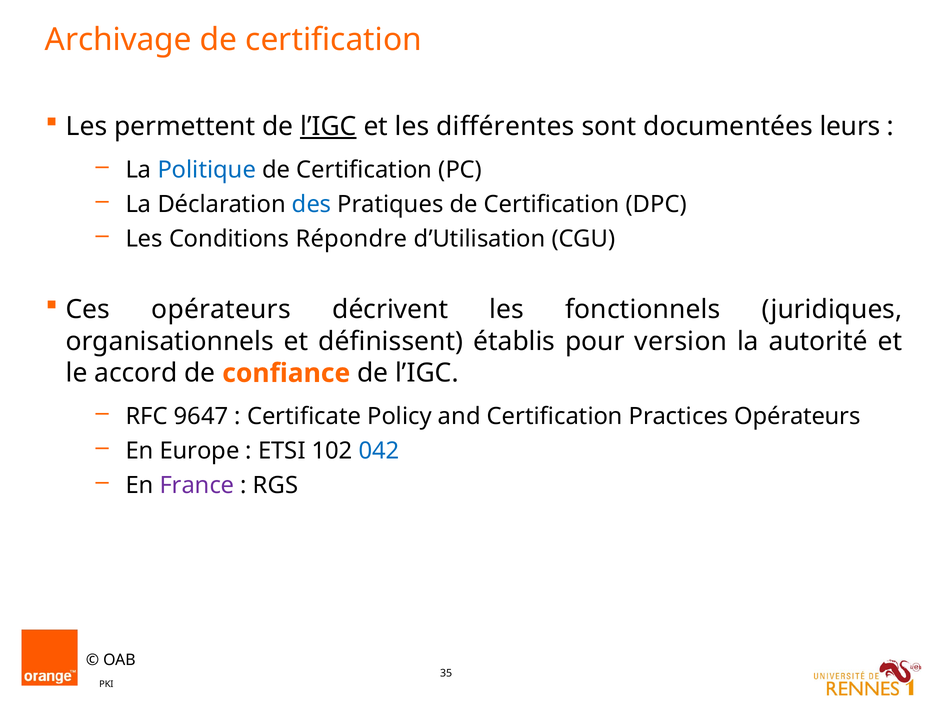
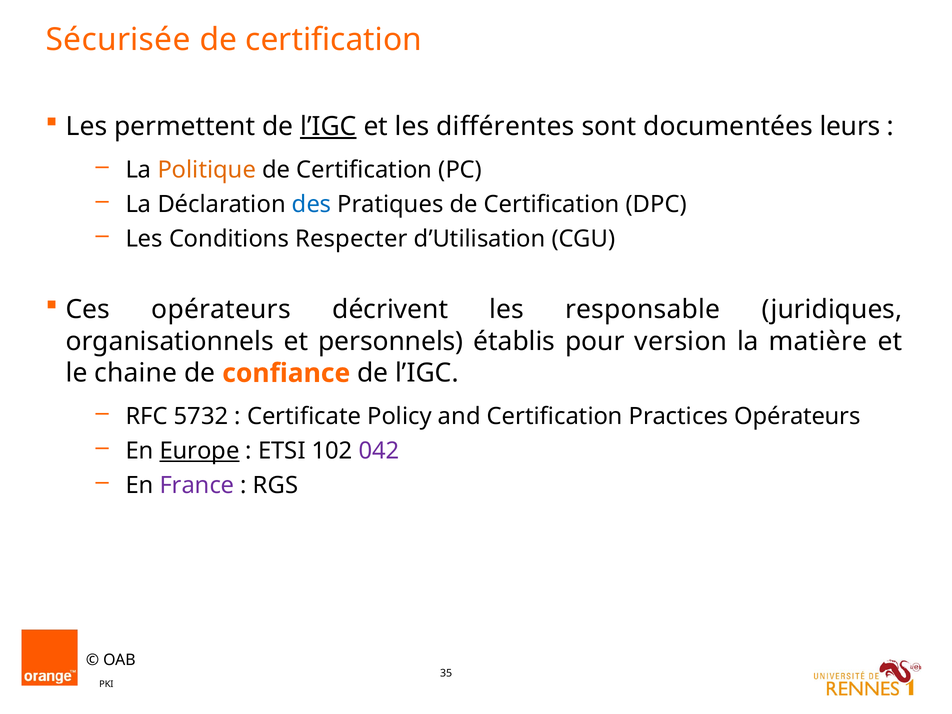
Archivage: Archivage -> Sécurisée (118, 40)
Politique colour: blue -> orange (207, 170)
Répondre: Répondre -> Respecter (351, 239)
fonctionnels: fonctionnels -> responsable (643, 310)
définissent: définissent -> personnels (391, 341)
autorité: autorité -> matière (818, 341)
accord: accord -> chaine (136, 373)
9647: 9647 -> 5732 (201, 416)
Europe underline: none -> present (200, 451)
042 colour: blue -> purple (379, 451)
